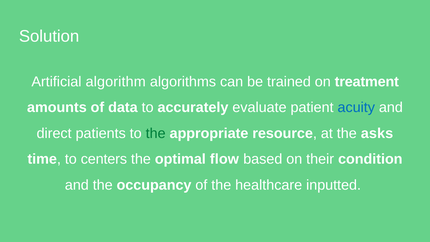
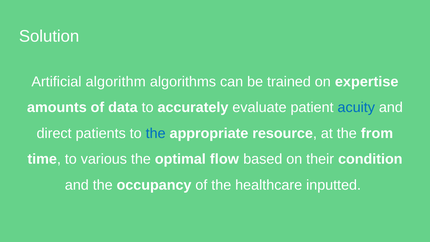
treatment: treatment -> expertise (367, 82)
the colour: green -> blue (156, 133)
asks: asks -> from (377, 133)
centers: centers -> various (104, 159)
